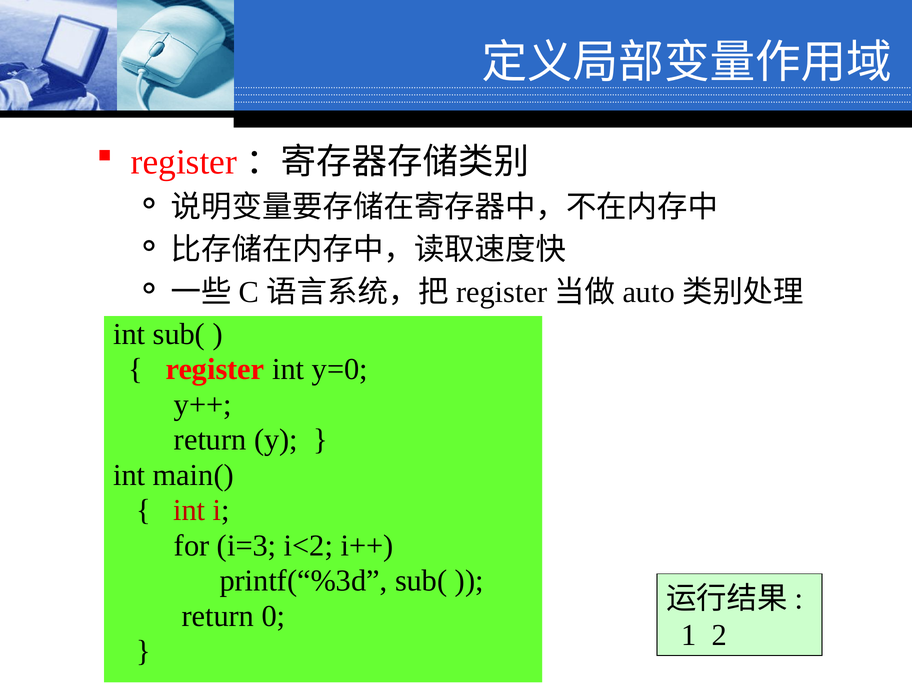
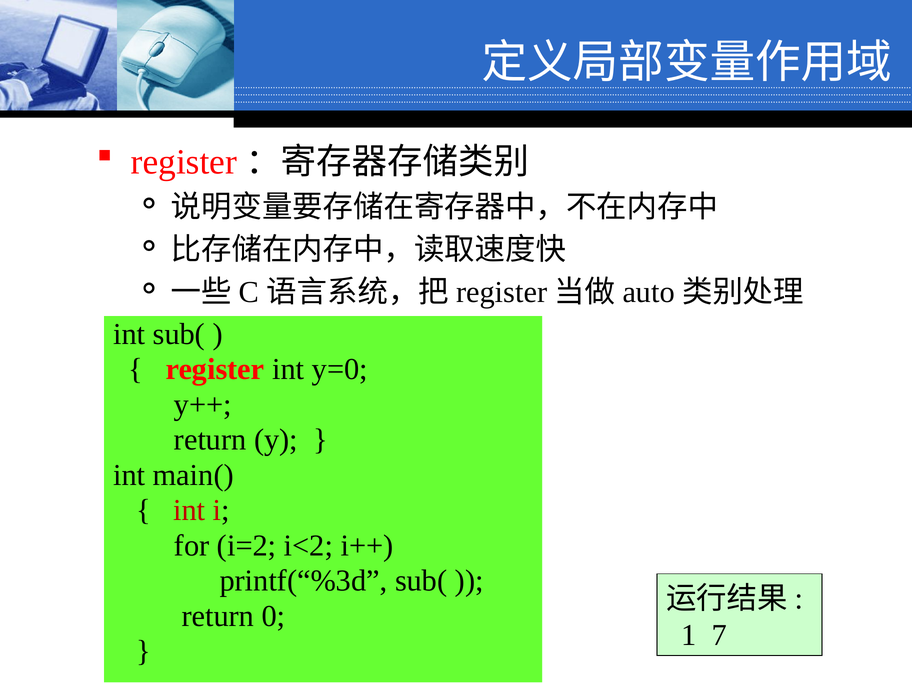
i=3: i=3 -> i=2 (247, 546)
2: 2 -> 7 (719, 635)
